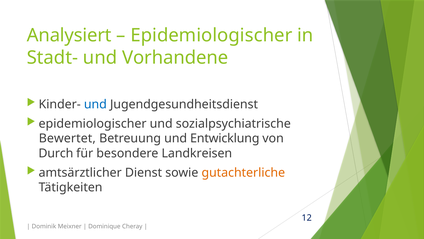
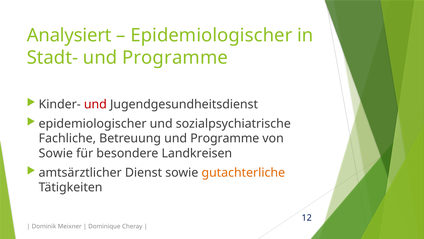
Stadt- und Vorhandene: Vorhandene -> Programme (175, 57)
und colour: blue -> red (95, 104)
Bewertet: Bewertet -> Fachliche (67, 138)
Betreuung und Entwicklung: Entwicklung -> Programme (225, 138)
Durch: Durch -> Sowie (56, 153)
